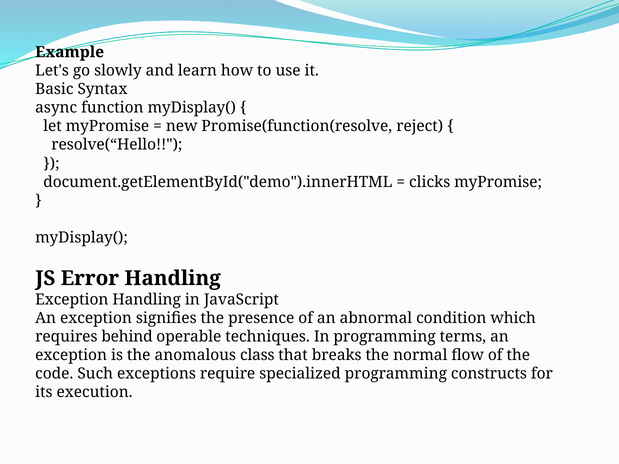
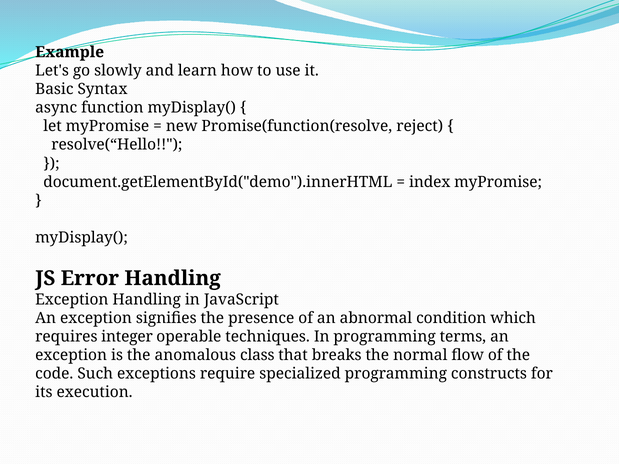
clicks: clicks -> index (430, 182)
behind: behind -> integer (127, 337)
